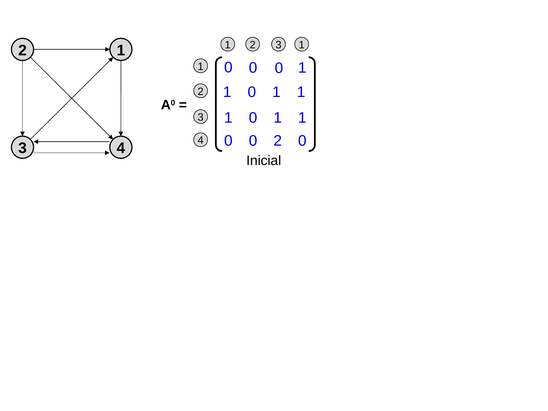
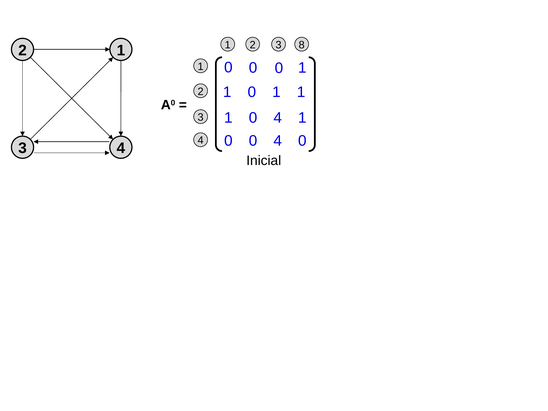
1: 1 -> 8 (302, 45)
1: 1 -> 4 (278, 118)
0 0 2: 2 -> 4 (278, 141)
